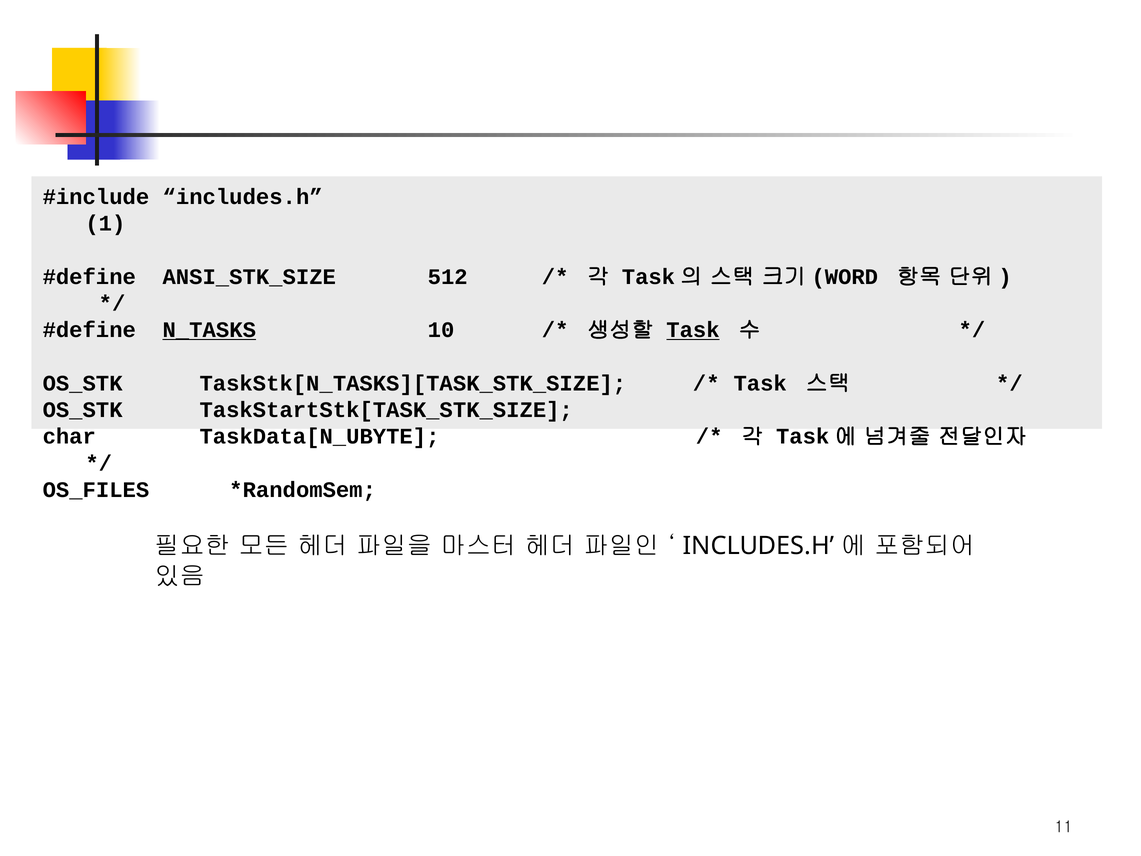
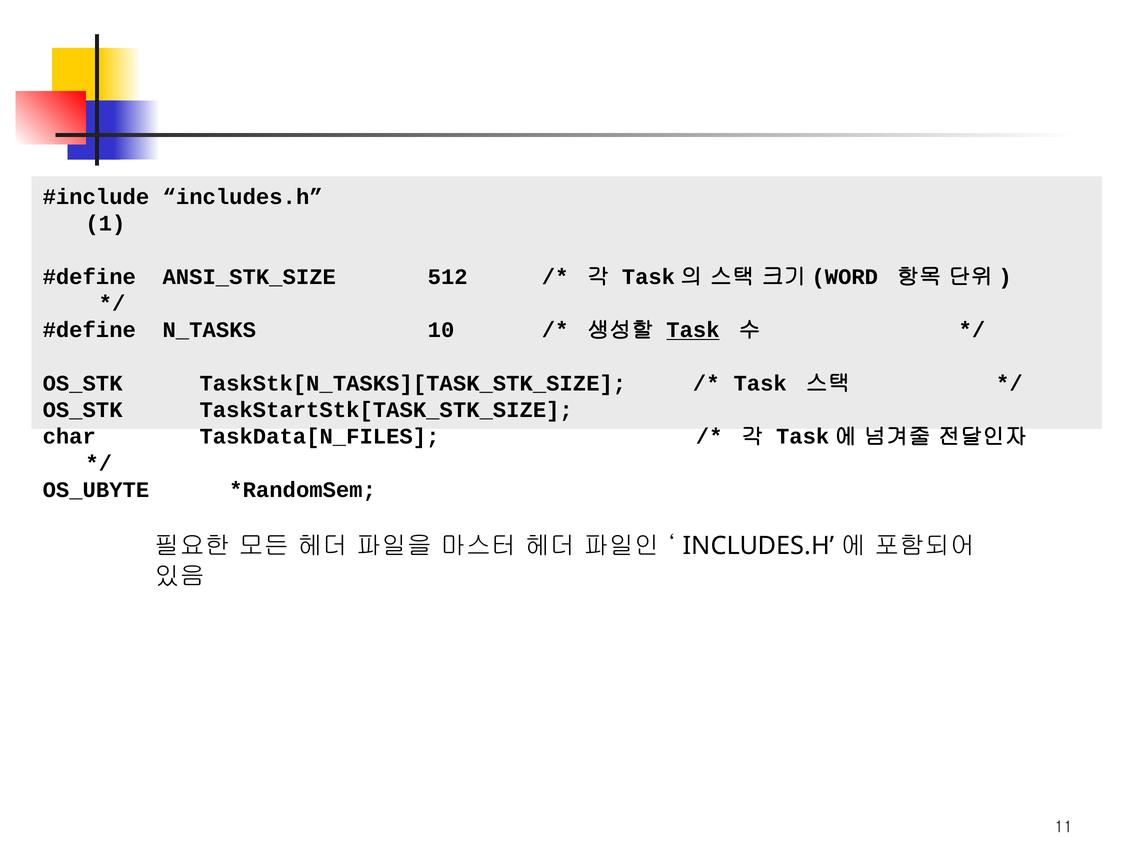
N_TASKS underline: present -> none (209, 330)
TaskData[N_UBYTE: TaskData[N_UBYTE -> TaskData[N_FILES (320, 436)
OS_FILES: OS_FILES -> OS_UBYTE (96, 490)
